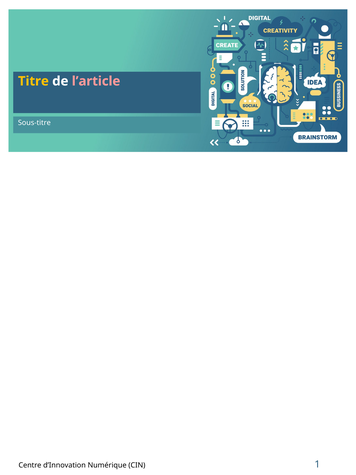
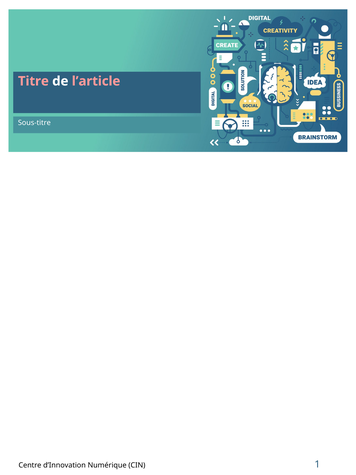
Titre colour: yellow -> pink (33, 81)
